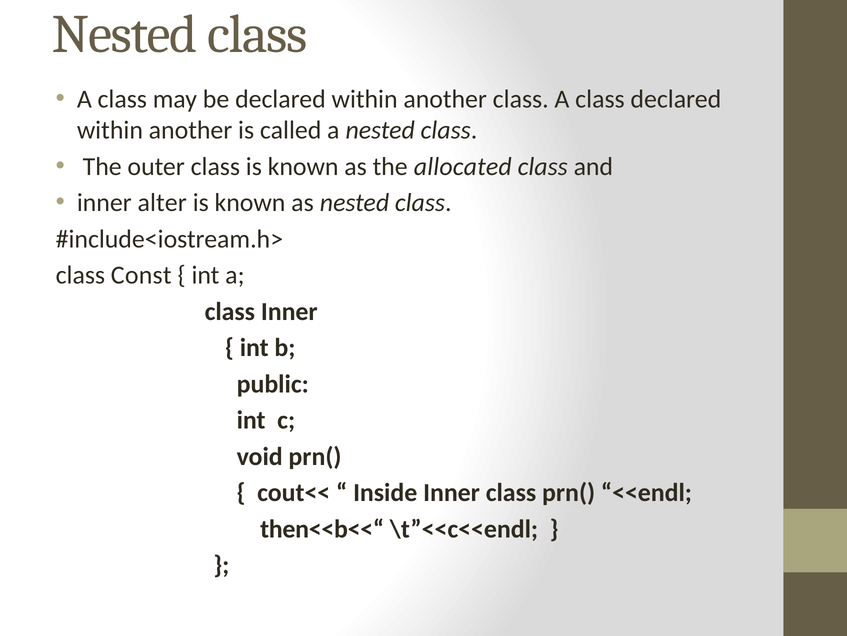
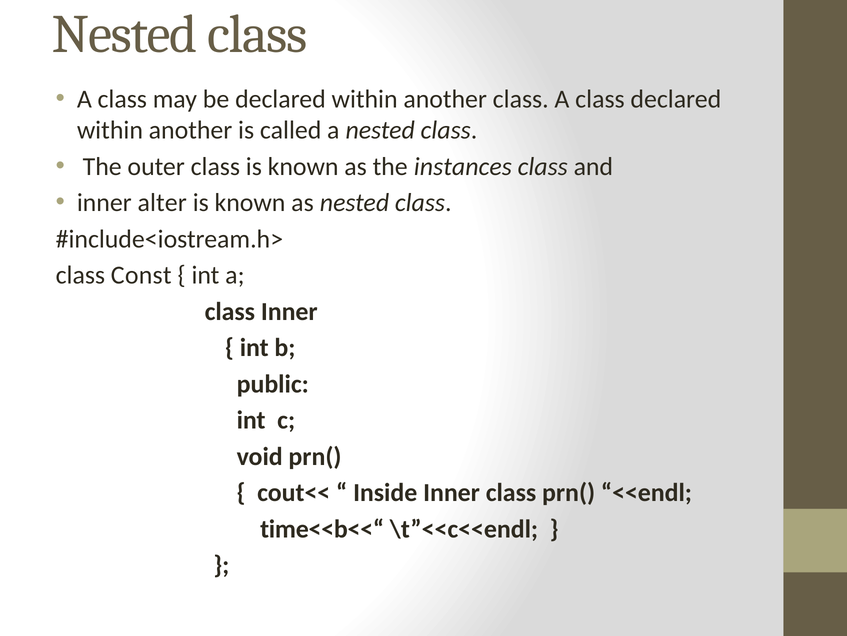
allocated: allocated -> instances (463, 166)
then<<b<<“: then<<b<<“ -> time<<b<<“ (322, 528)
